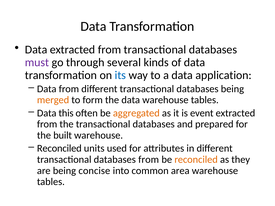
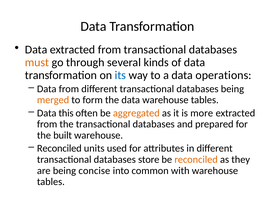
must colour: purple -> orange (37, 62)
application: application -> operations (224, 75)
event: event -> more (202, 113)
databases from: from -> store (149, 160)
area: area -> with (180, 171)
